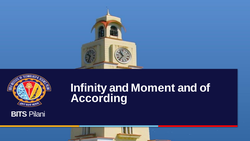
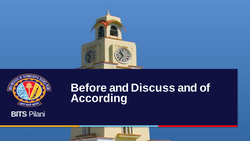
Infinity: Infinity -> Before (89, 88)
Moment: Moment -> Discuss (153, 88)
